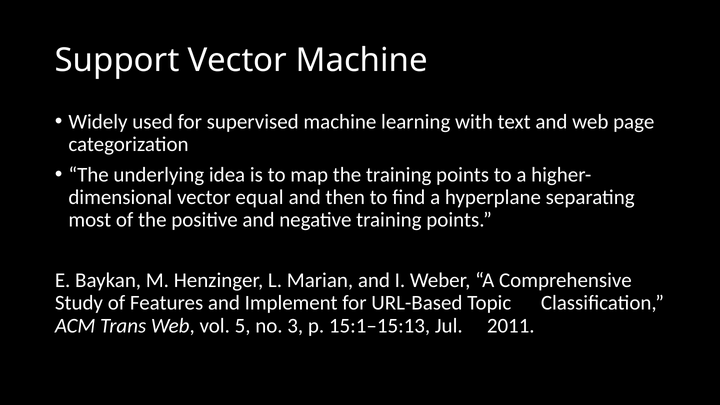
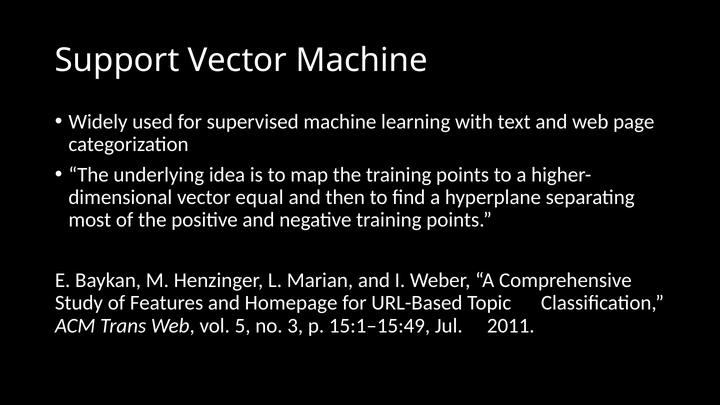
Implement: Implement -> Homepage (291, 303)
15:1–15:13: 15:1–15:13 -> 15:1–15:49 (380, 326)
